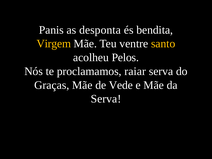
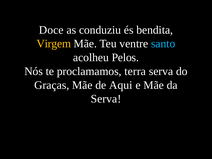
Panis: Panis -> Doce (51, 30)
desponta: desponta -> conduziu (100, 30)
santo colour: yellow -> light blue (163, 44)
raiar: raiar -> terra (135, 71)
Vede: Vede -> Aqui (121, 85)
